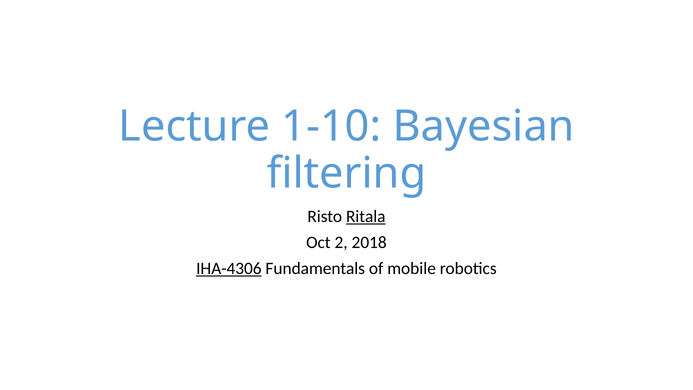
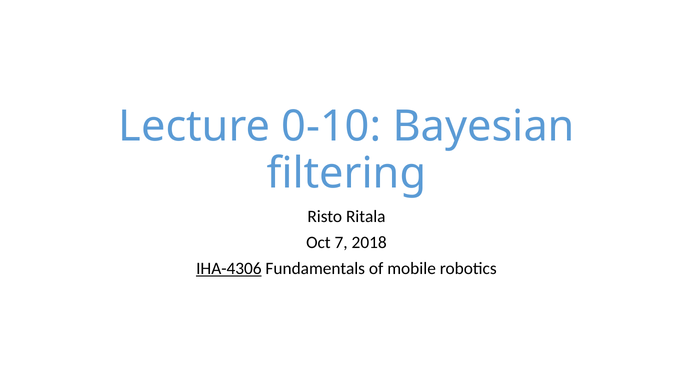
1-10: 1-10 -> 0-10 (331, 126)
Ritala underline: present -> none (366, 217)
2: 2 -> 7 (341, 243)
